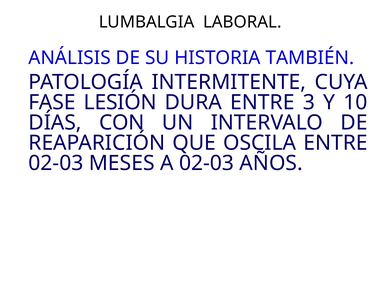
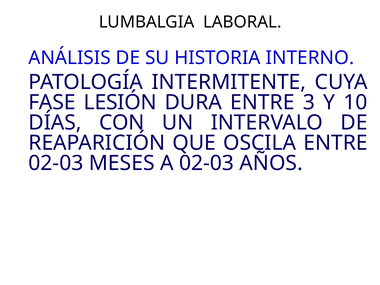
TAMBIÉN: TAMBIÉN -> INTERNO (310, 58)
